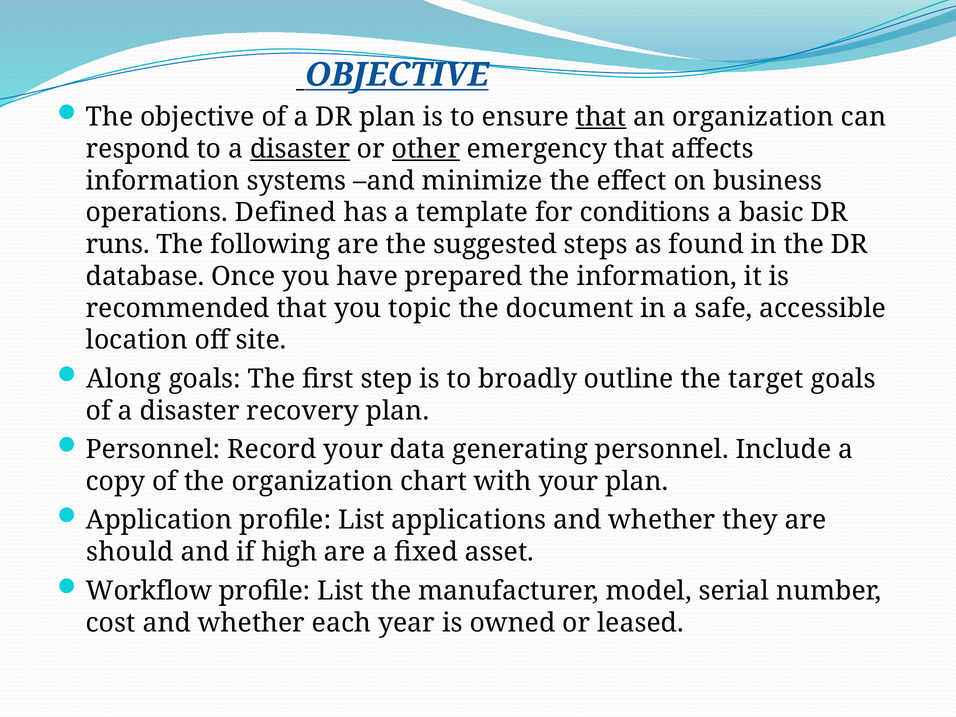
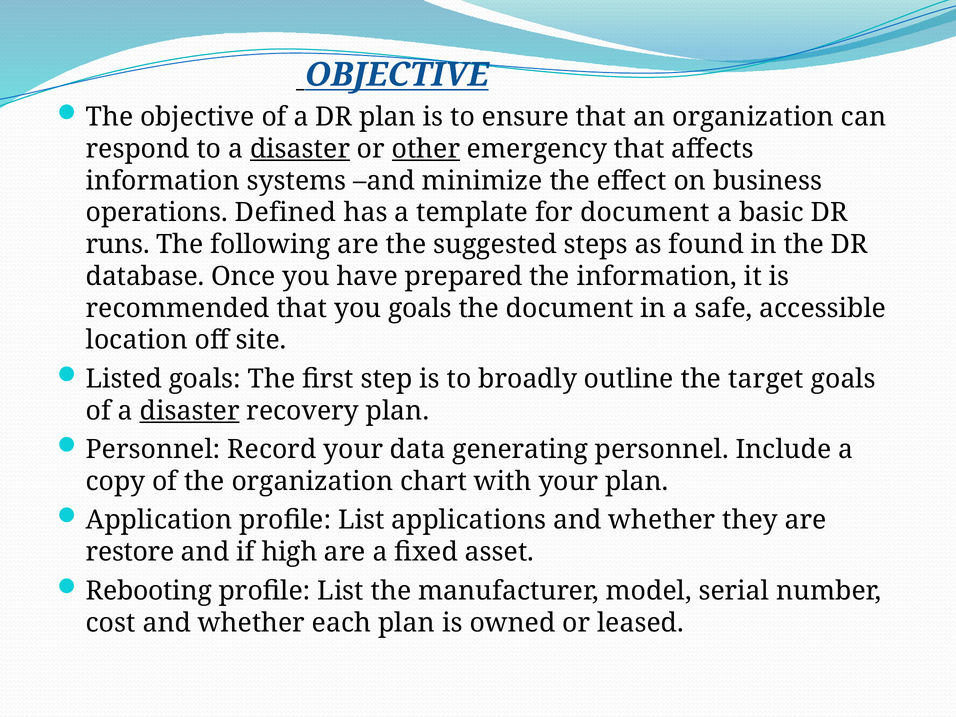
that underline: present -> none (601, 117)
for conditions: conditions -> document (645, 213)
you topic: topic -> goals (420, 308)
Along: Along -> Listed (124, 379)
disaster underline: none -> present (190, 411)
should: should -> restore (130, 552)
Workflow: Workflow -> Rebooting (149, 591)
each year: year -> plan (407, 623)
